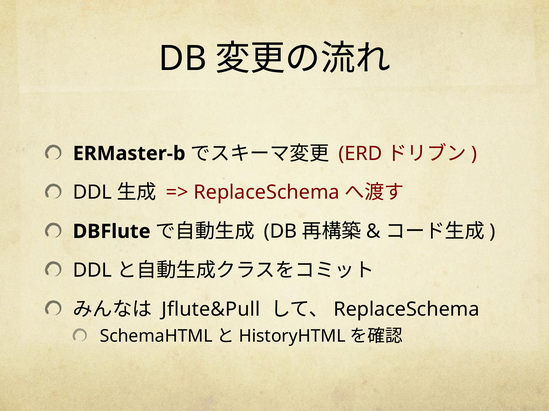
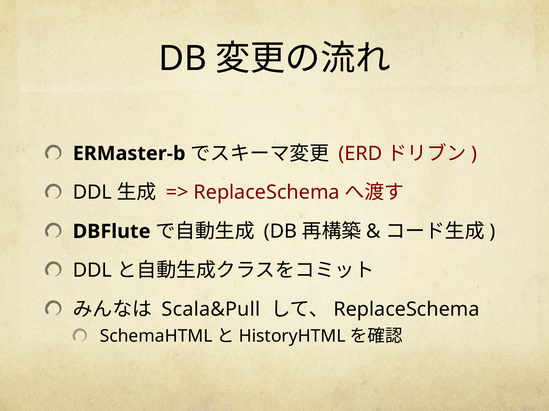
Jflute&Pull: Jflute&Pull -> Scala&Pull (211, 310)
